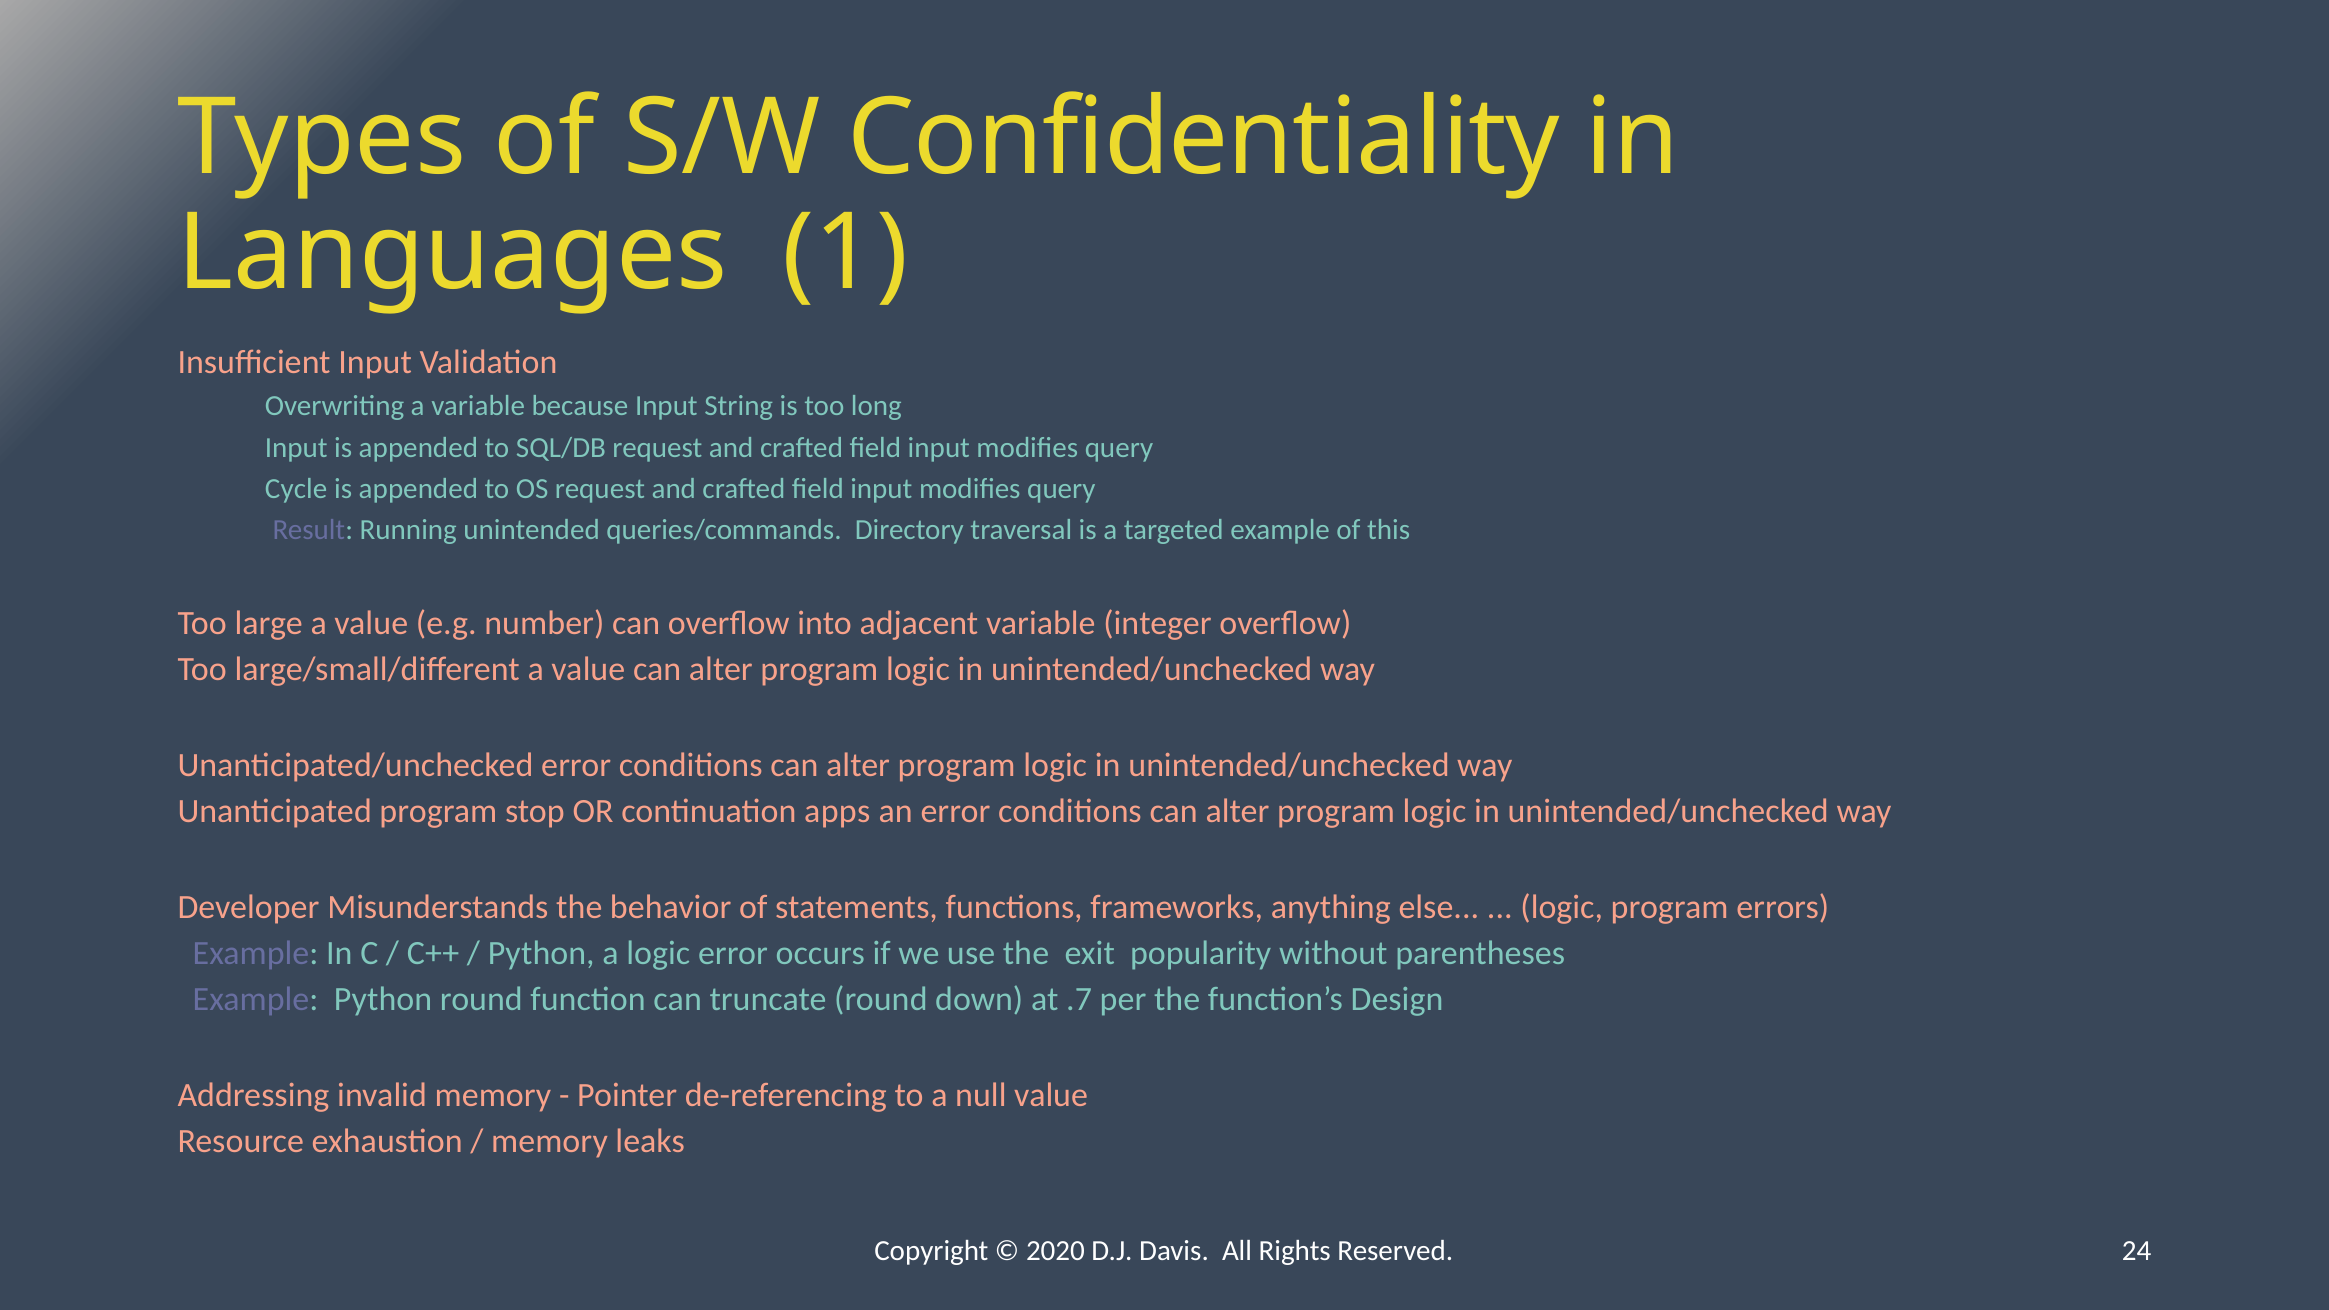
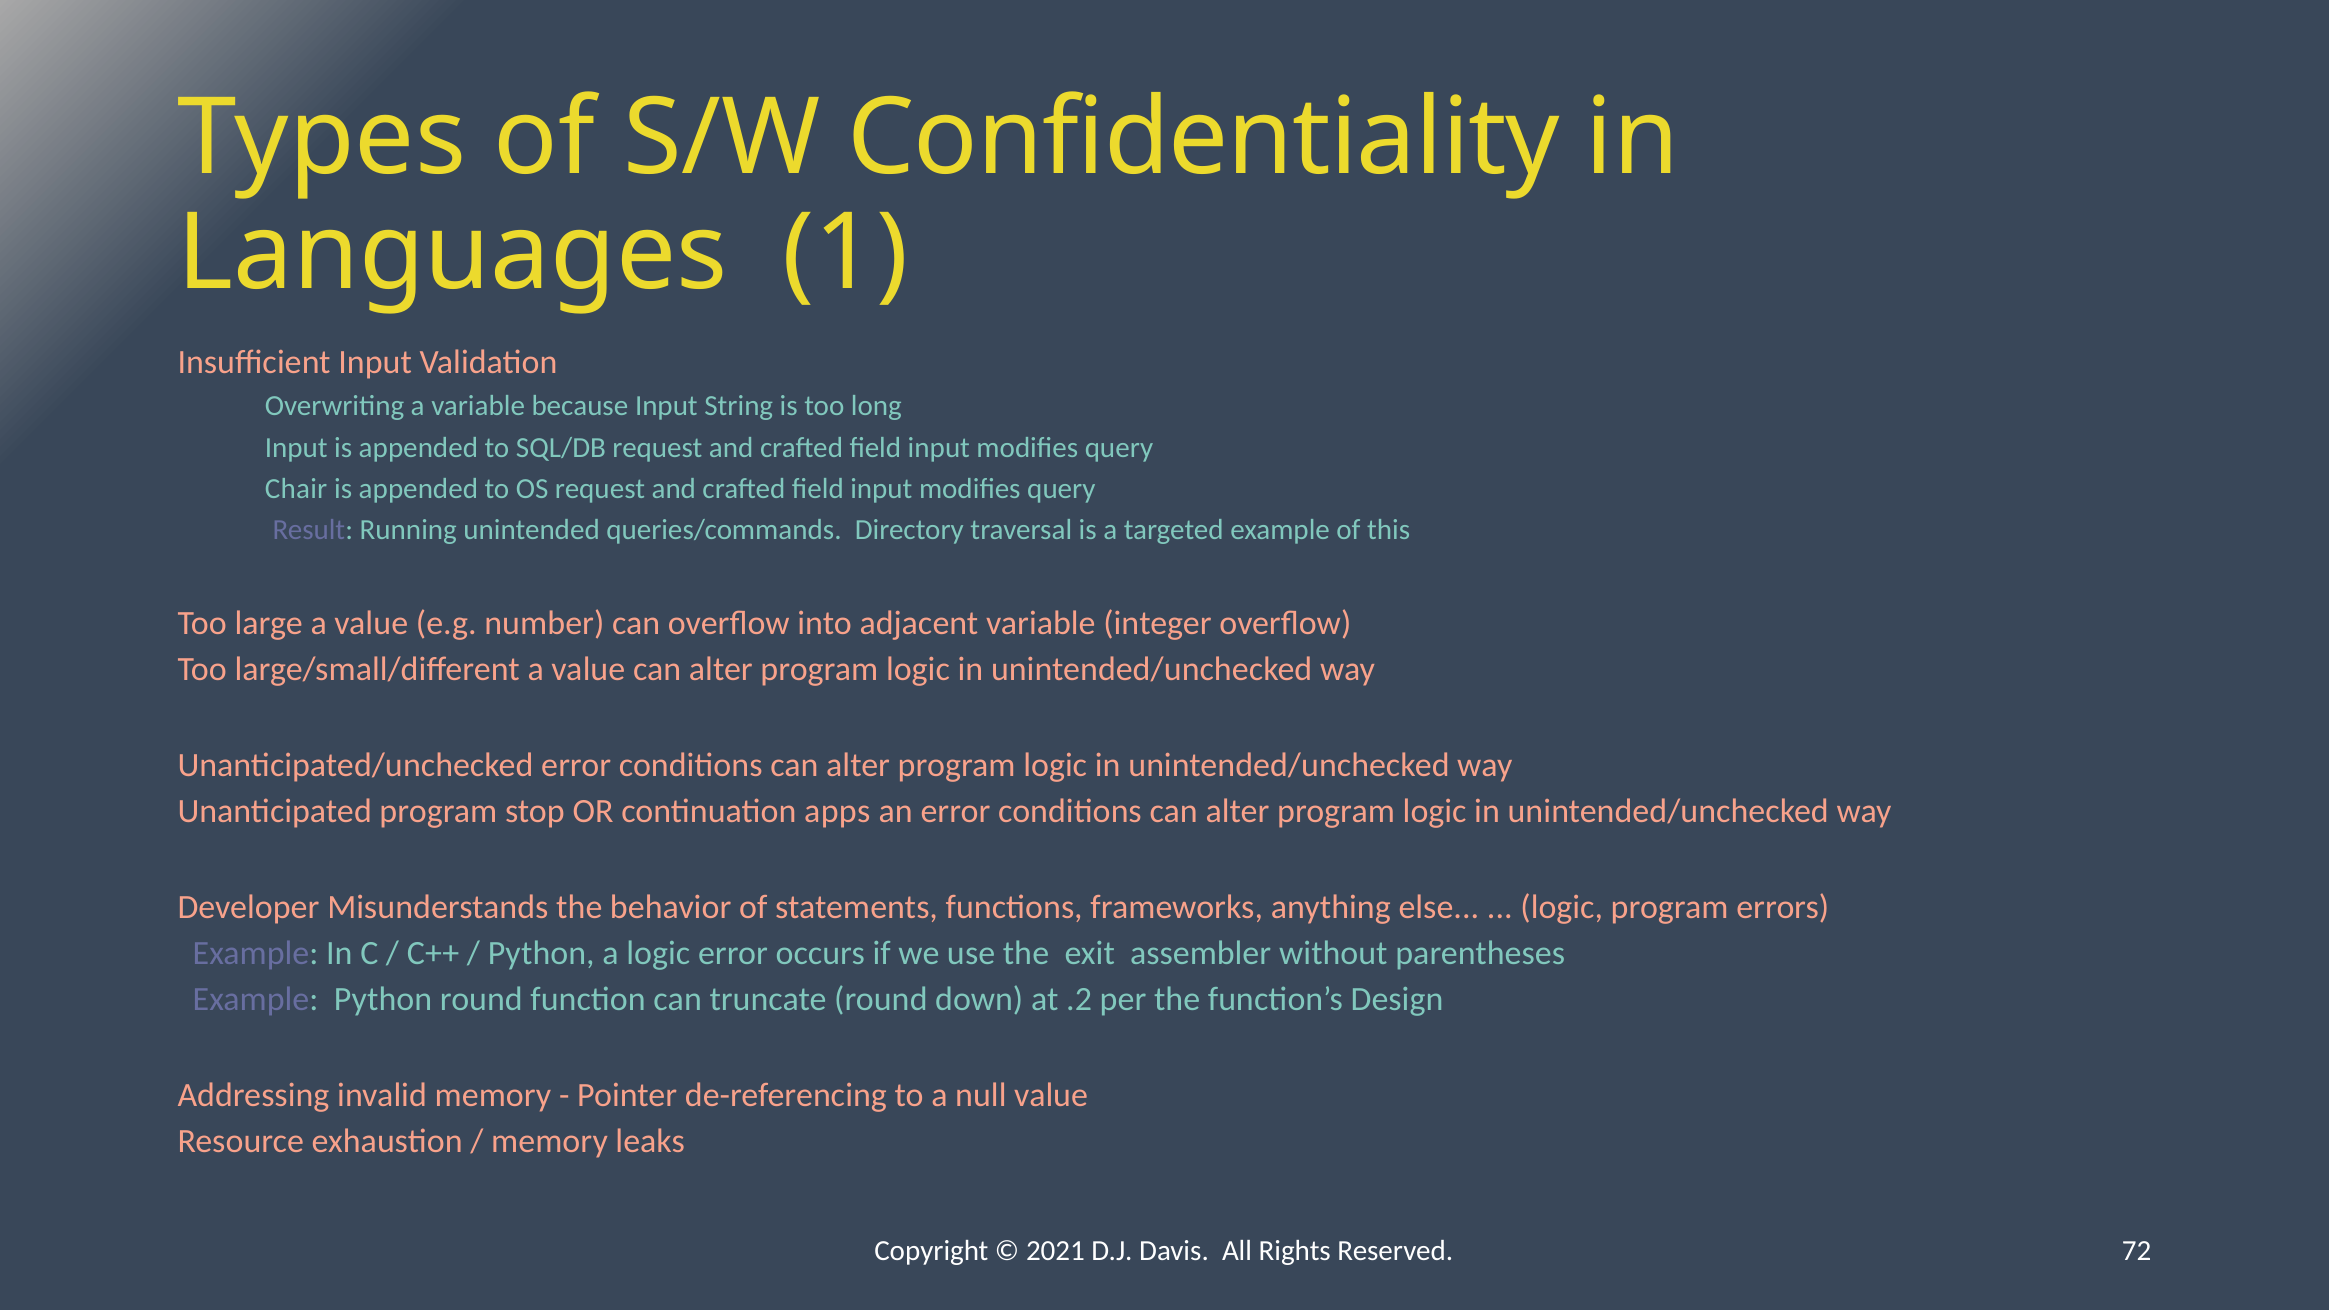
Cycle: Cycle -> Chair (296, 489)
popularity: popularity -> assembler (1201, 953)
.7: .7 -> .2 (1079, 999)
2020: 2020 -> 2021 (1055, 1251)
24: 24 -> 72 (2137, 1251)
